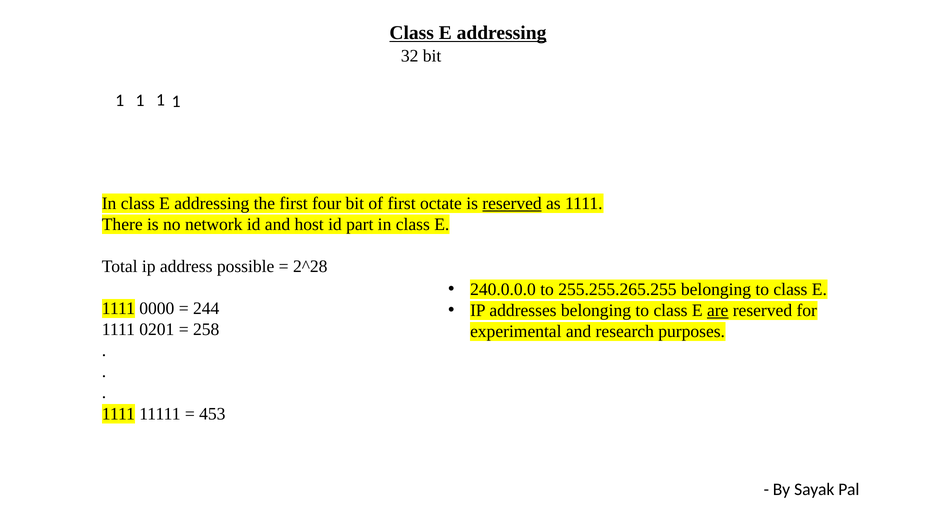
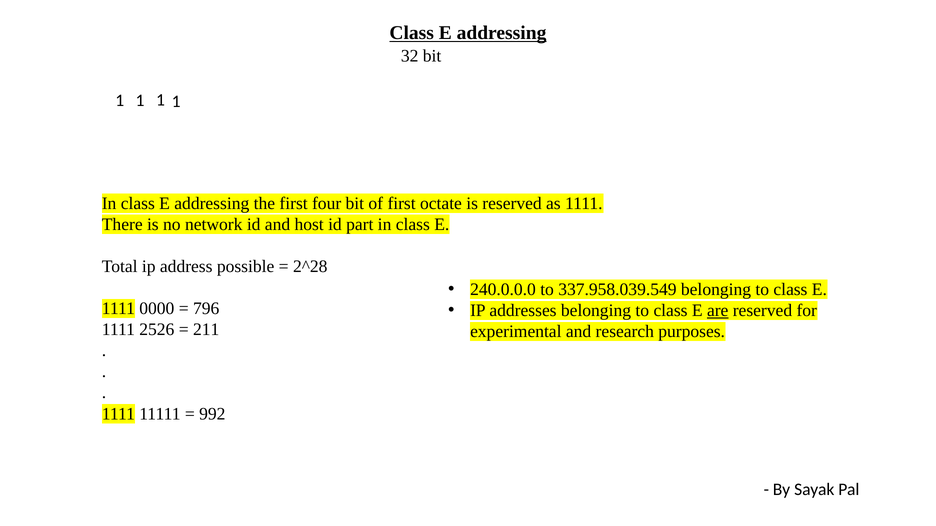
reserved underline: present -> none (512, 204)
255.255.265.255: 255.255.265.255 -> 337.958.039.549 (617, 290)
244: 244 -> 796 (206, 309)
0201: 0201 -> 2526 (157, 330)
258: 258 -> 211 (206, 330)
453: 453 -> 992 (212, 414)
